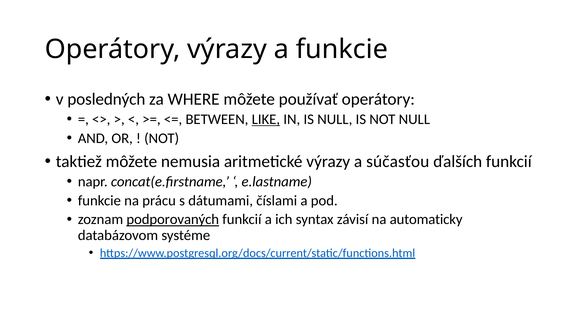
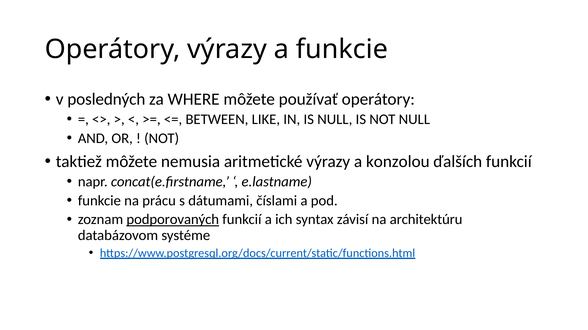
LIKE underline: present -> none (266, 120)
súčasťou: súčasťou -> konzolou (398, 162)
automaticky: automaticky -> architektúru (426, 220)
